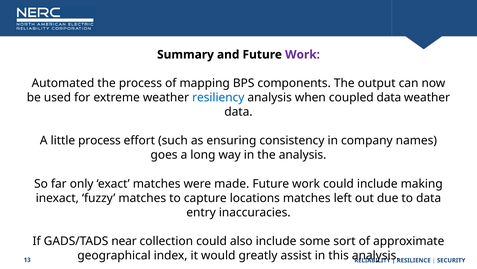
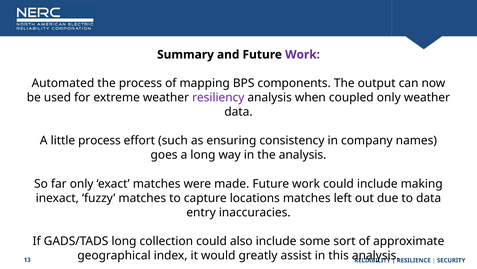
resiliency colour: blue -> purple (218, 97)
coupled data: data -> only (389, 97)
GADS/TADS near: near -> long (124, 241)
